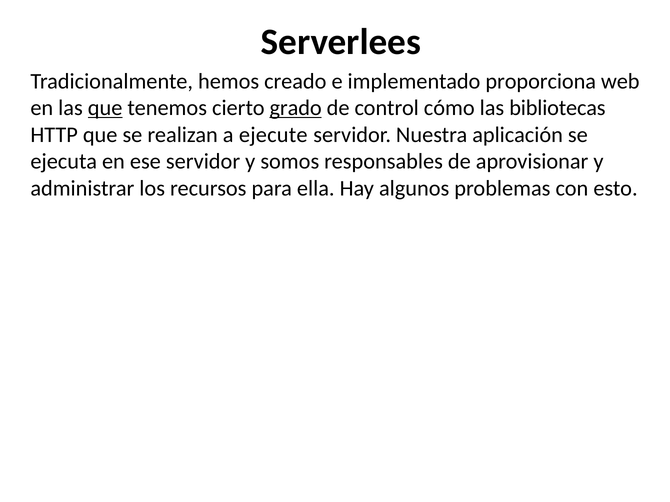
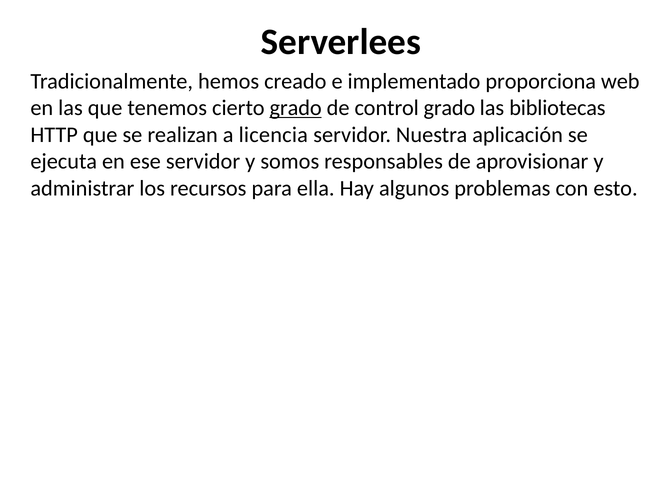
que underline: present -> none (105, 108)
control cómo: cómo -> grado (449, 108)
ejecute: ejecute -> licencia (273, 135)
